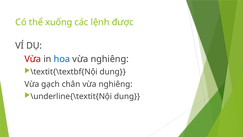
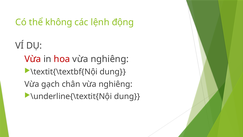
xuống: xuống -> không (59, 22)
được: được -> động (123, 22)
hoa colour: blue -> red (62, 59)
